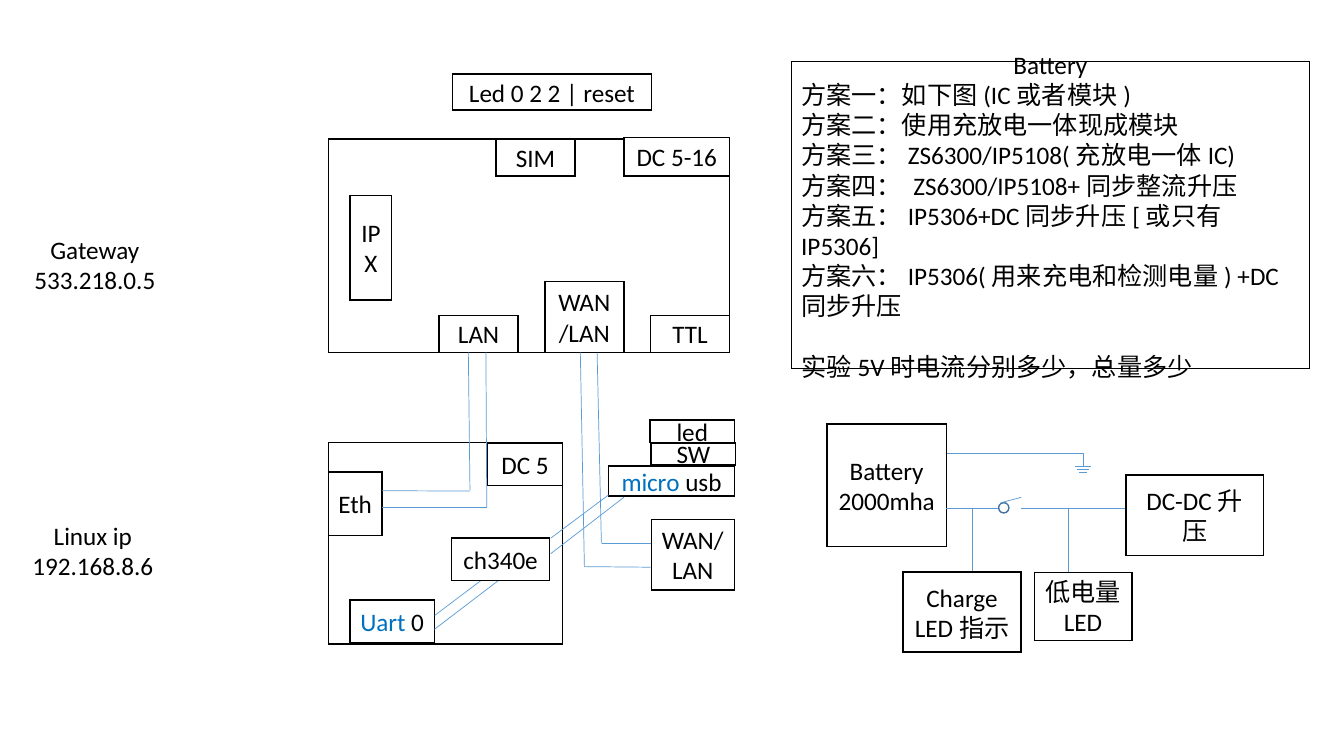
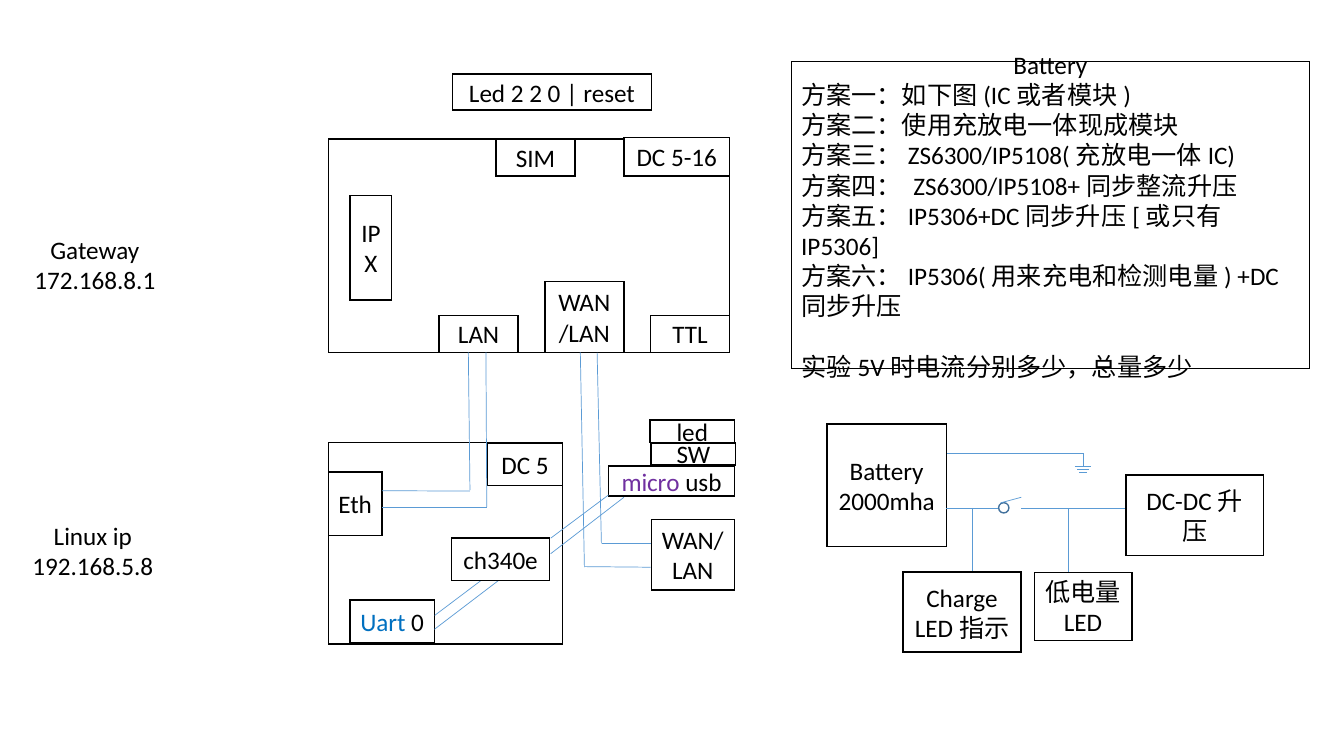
Led 0: 0 -> 2 (517, 94)
2 2: 2 -> 0 (554, 94)
533.218.0.5: 533.218.0.5 -> 172.168.8.1 (95, 281)
micro colour: blue -> purple (651, 483)
192.168.8.6: 192.168.8.6 -> 192.168.5.8 (93, 568)
